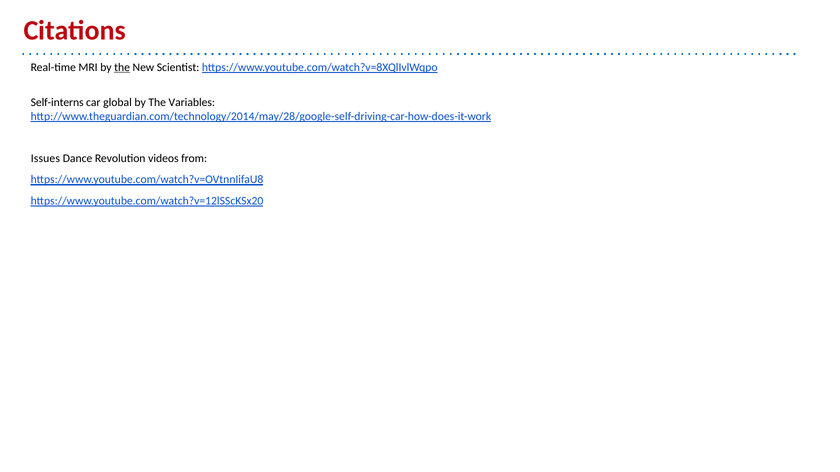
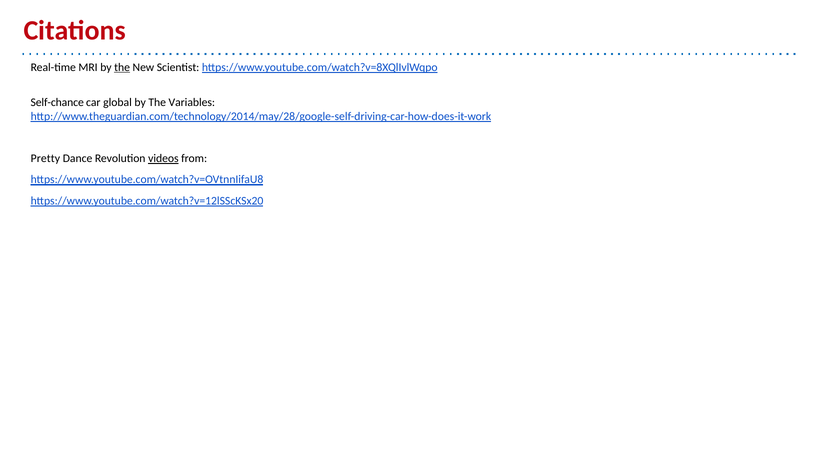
Self-interns: Self-interns -> Self-chance (57, 103)
Issues: Issues -> Pretty (45, 159)
videos underline: none -> present (163, 159)
